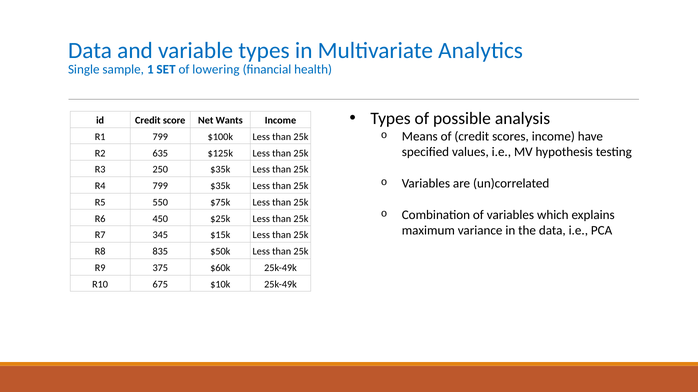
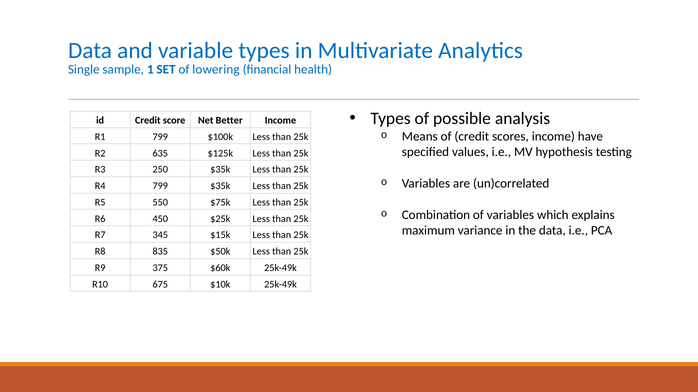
Wants: Wants -> Better (229, 121)
